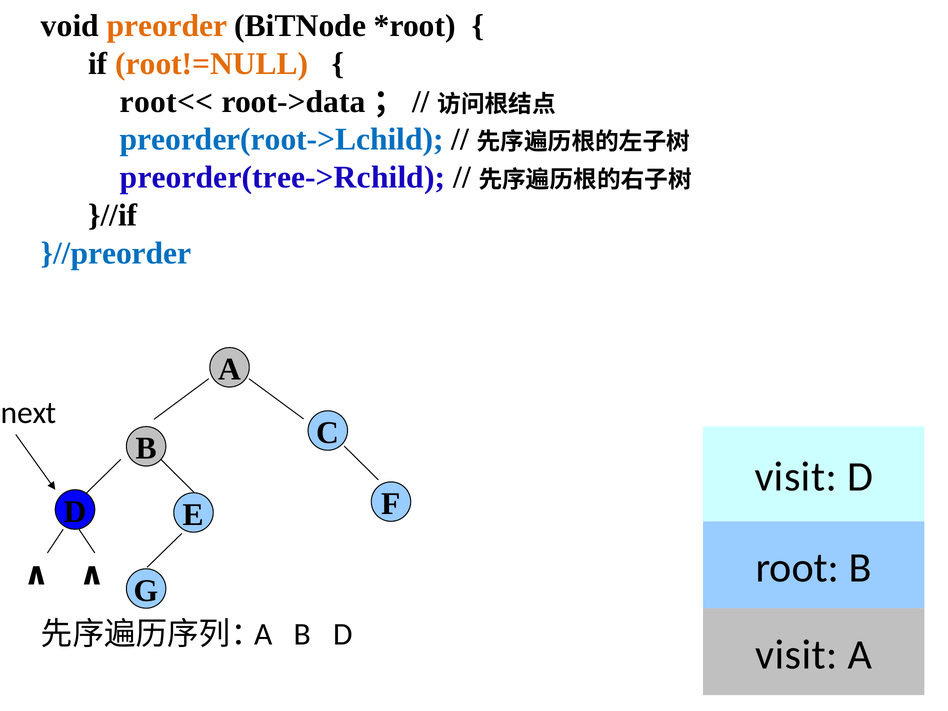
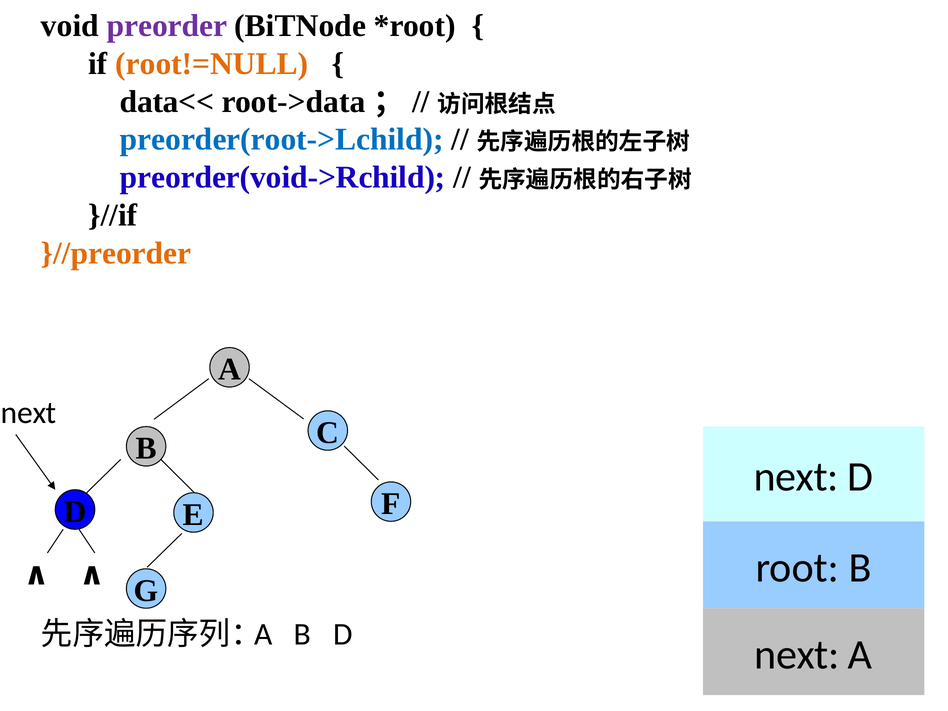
preorder colour: orange -> purple (167, 26)
root<<: root<< -> data<< (167, 102)
preorder(tree->Rchild: preorder(tree->Rchild -> preorder(void->Rchild (283, 177)
}//preorder colour: blue -> orange (116, 253)
visit: visit -> next (796, 477)
visit: visit -> next (797, 655)
